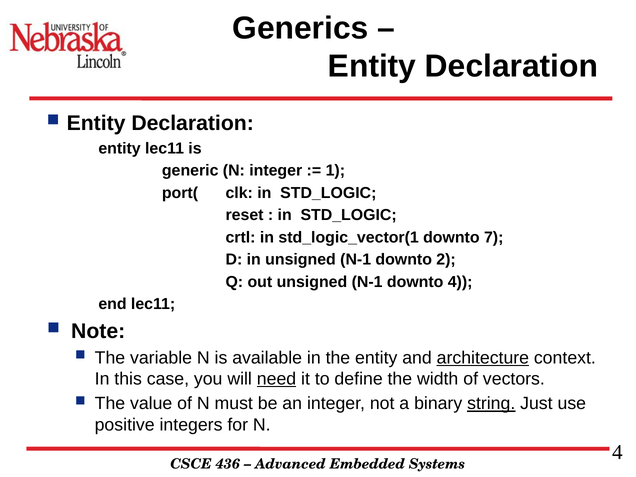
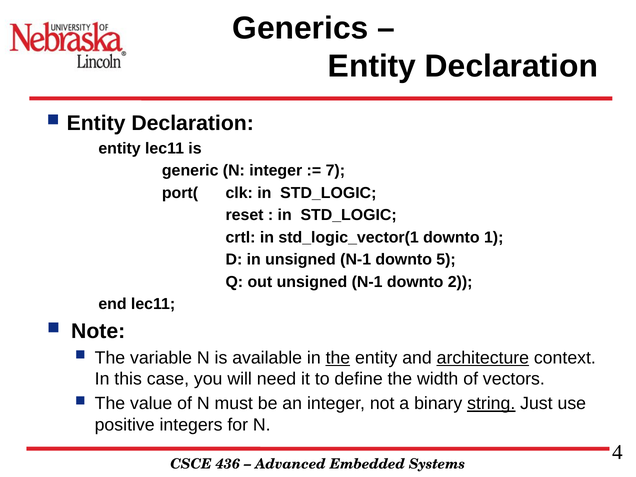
1: 1 -> 7 (335, 171)
7: 7 -> 1 (494, 237)
2: 2 -> 5 (446, 260)
downto 4: 4 -> 2 (460, 282)
the underline: none -> present (338, 358)
need underline: present -> none (277, 379)
